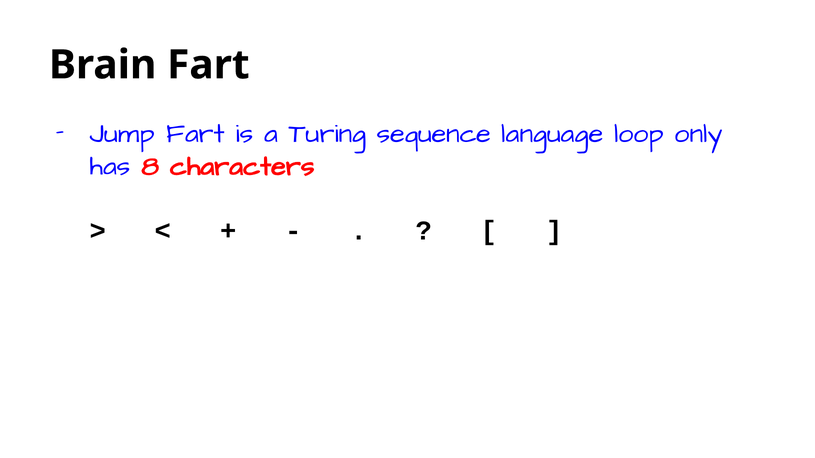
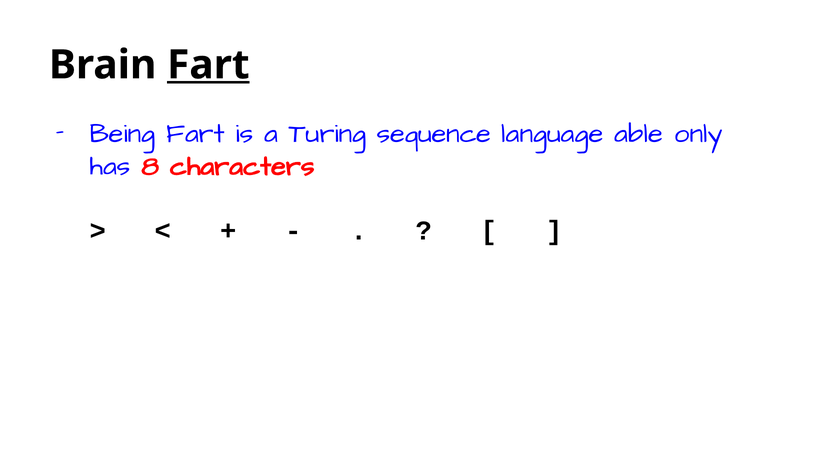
Fart underline: none -> present (208, 65)
Jump: Jump -> Being (123, 133)
loop: loop -> able (639, 133)
